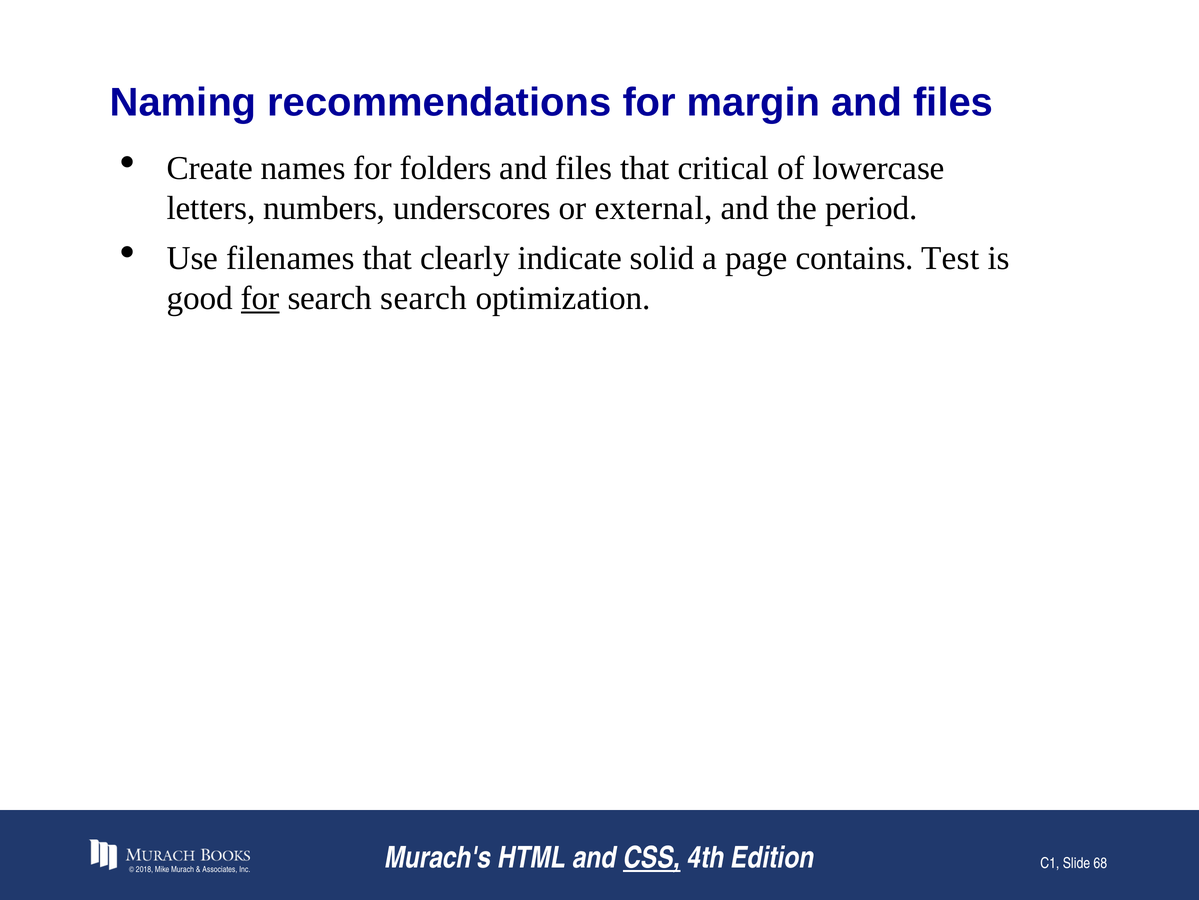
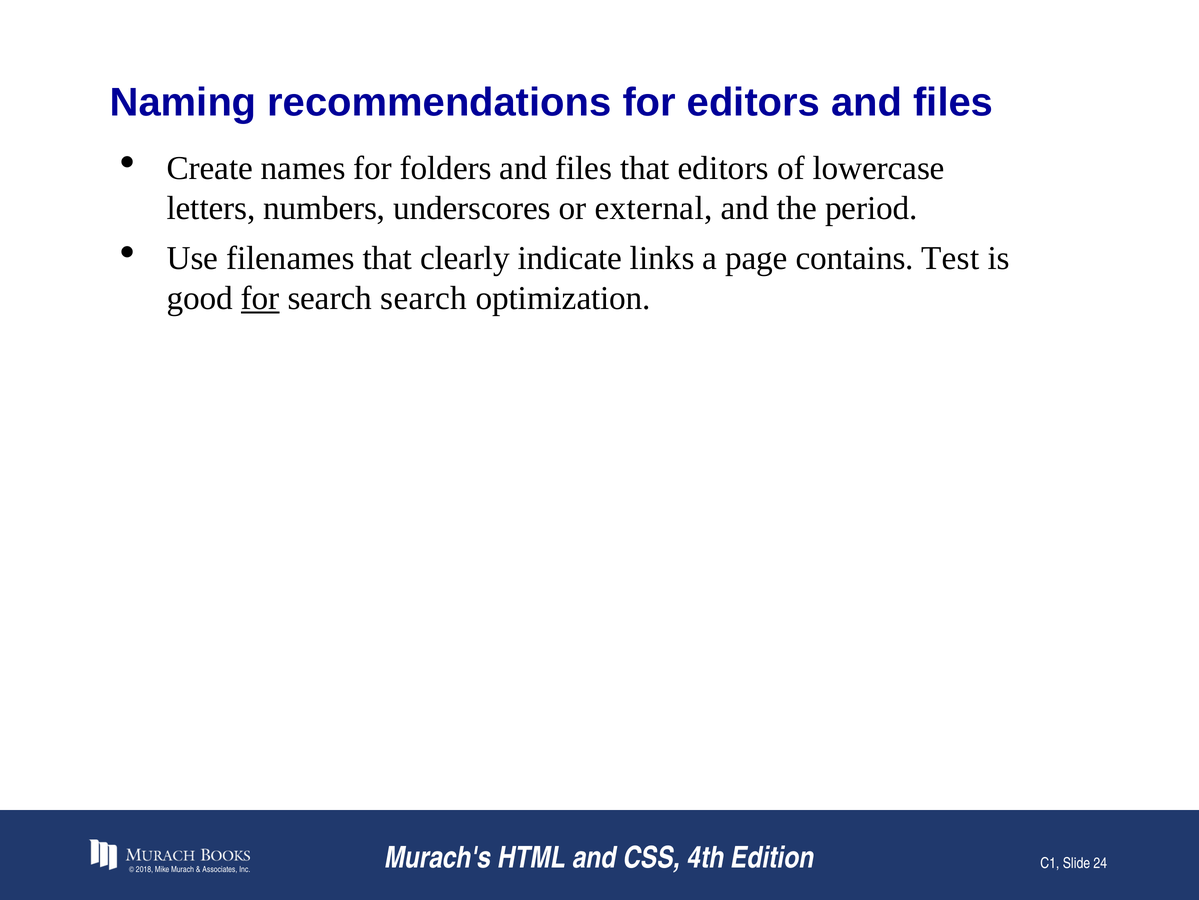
for margin: margin -> editors (753, 103)
that critical: critical -> editors (723, 168)
solid: solid -> links (662, 258)
CSS underline: present -> none (652, 857)
68: 68 -> 24 (1100, 863)
